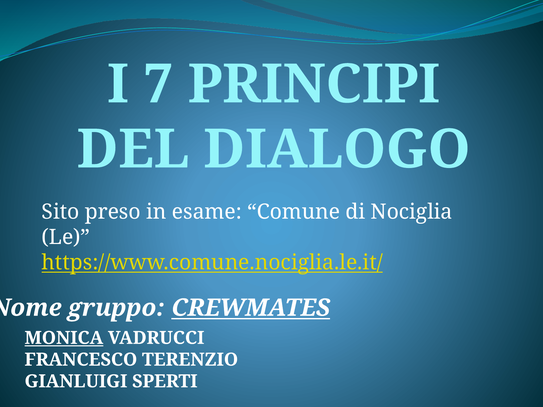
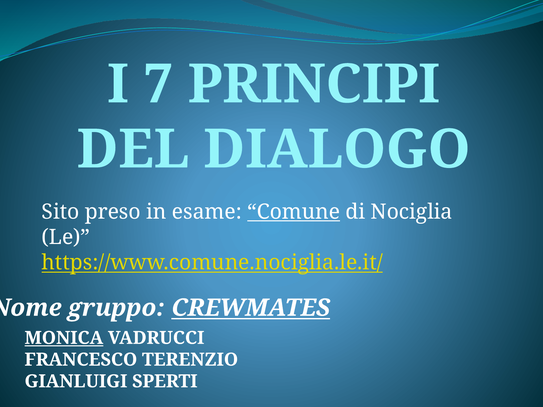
Comune underline: none -> present (294, 212)
